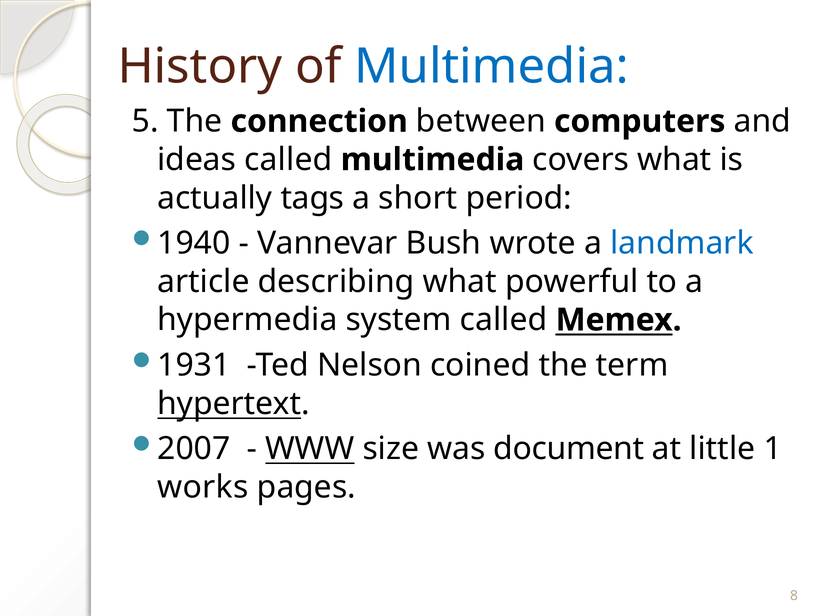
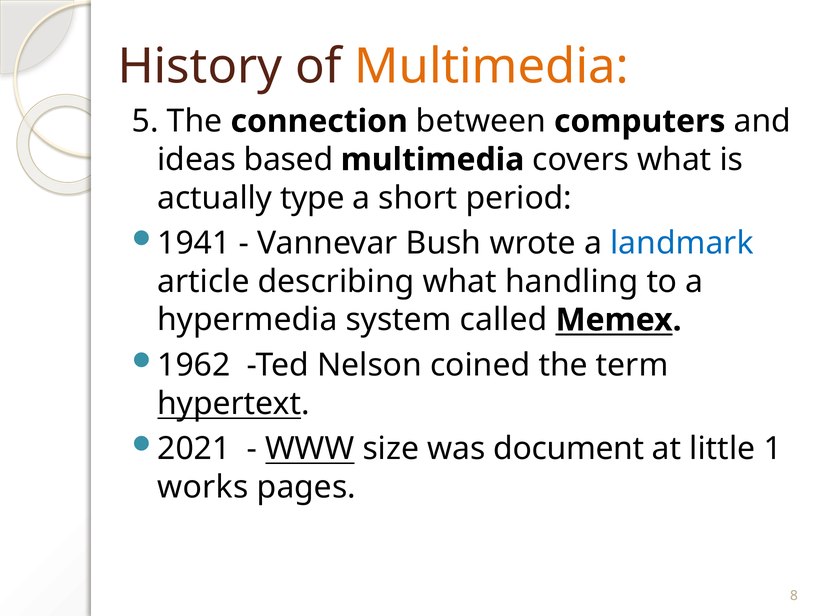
Multimedia colour: blue -> orange (492, 66)
ideas called: called -> based (289, 160)
tags: tags -> type (312, 198)
1940: 1940 -> 1941 (194, 243)
powerful: powerful -> handling (572, 281)
1931: 1931 -> 1962 (194, 365)
2007: 2007 -> 2021 (194, 449)
